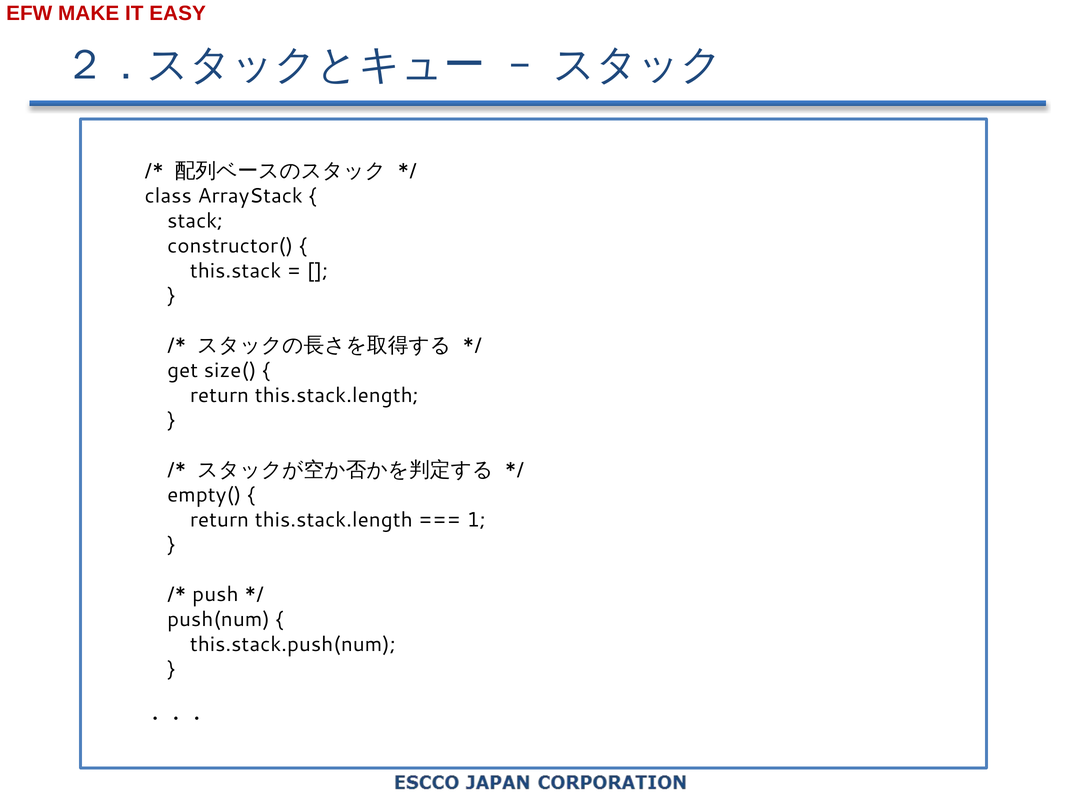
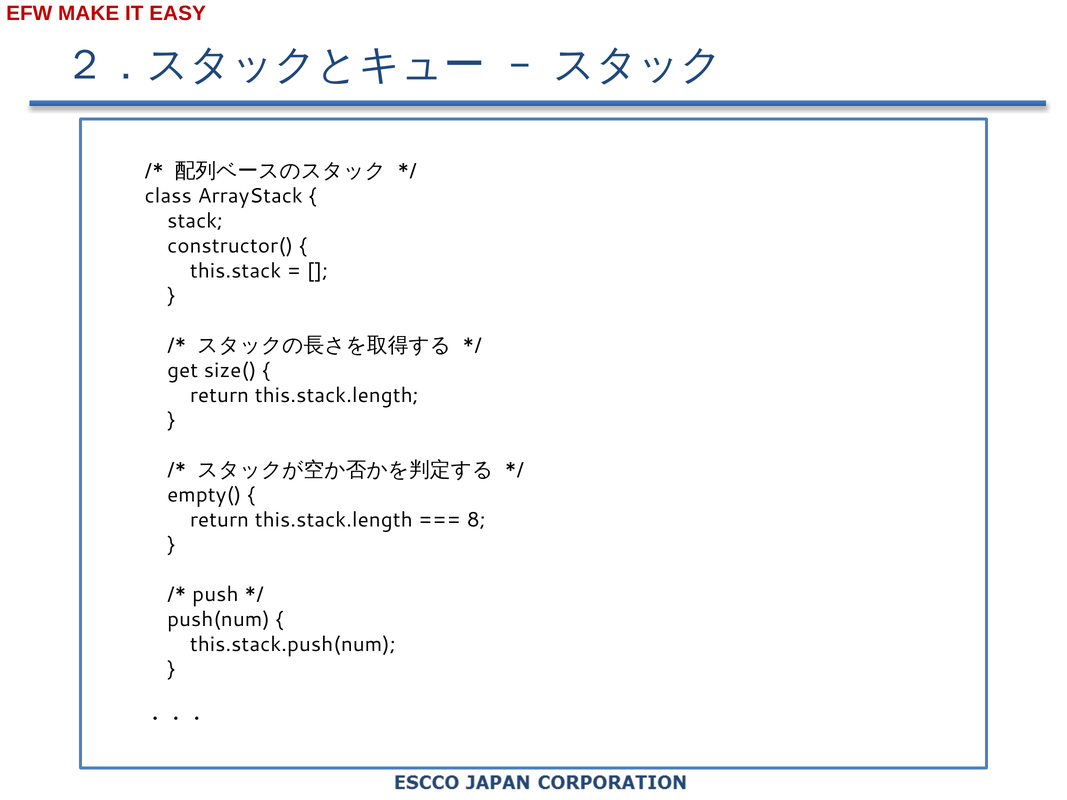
1: 1 -> 8 (476, 520)
